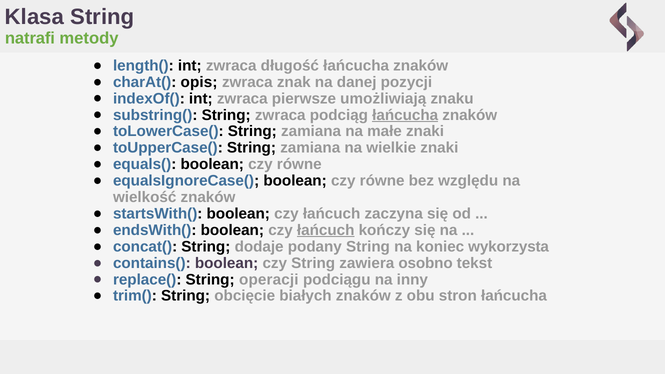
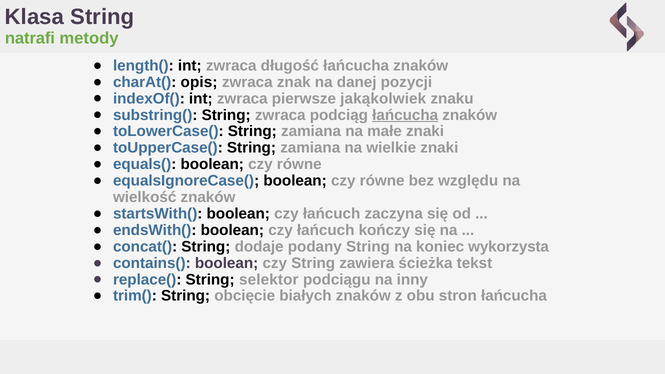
umożliwiają: umożliwiają -> jakąkolwiek (383, 99)
łańcuch underline: present -> none (326, 230)
osobno: osobno -> ścieżka (426, 263)
operacji: operacji -> selektor (269, 280)
